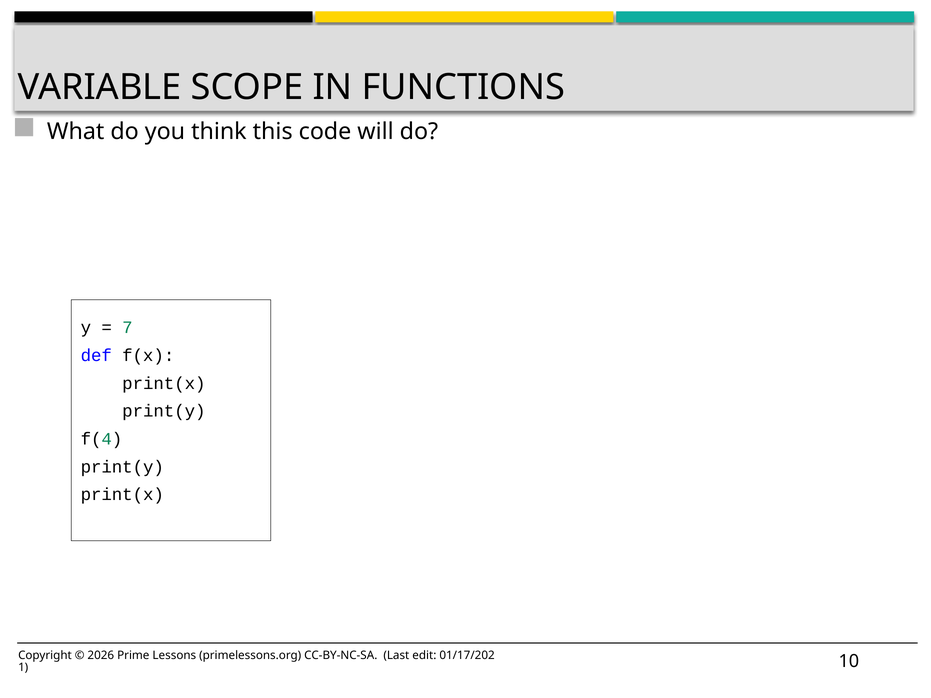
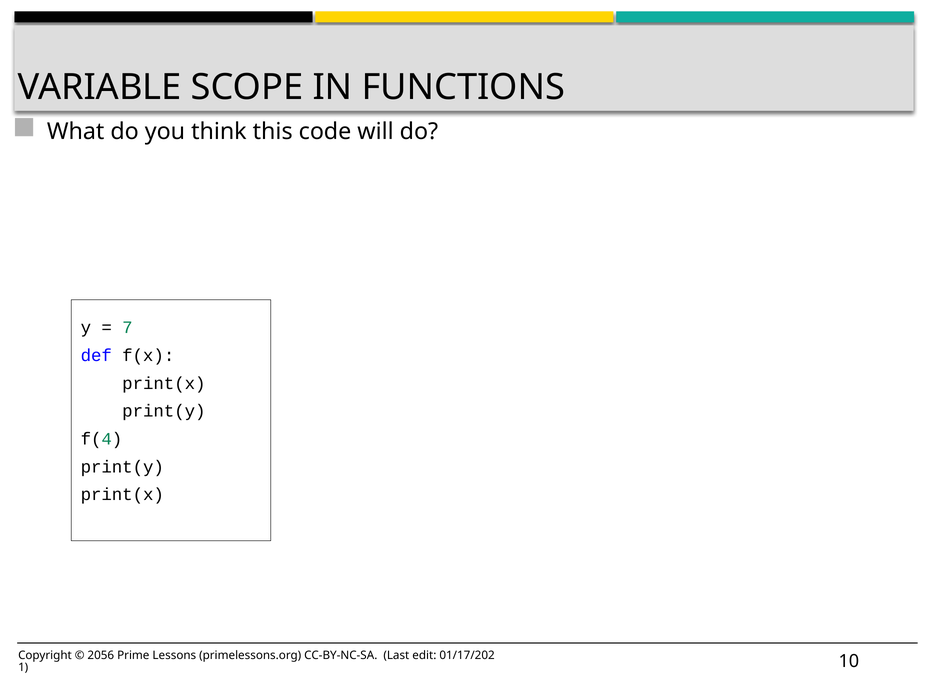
2026: 2026 -> 2056 (101, 656)
